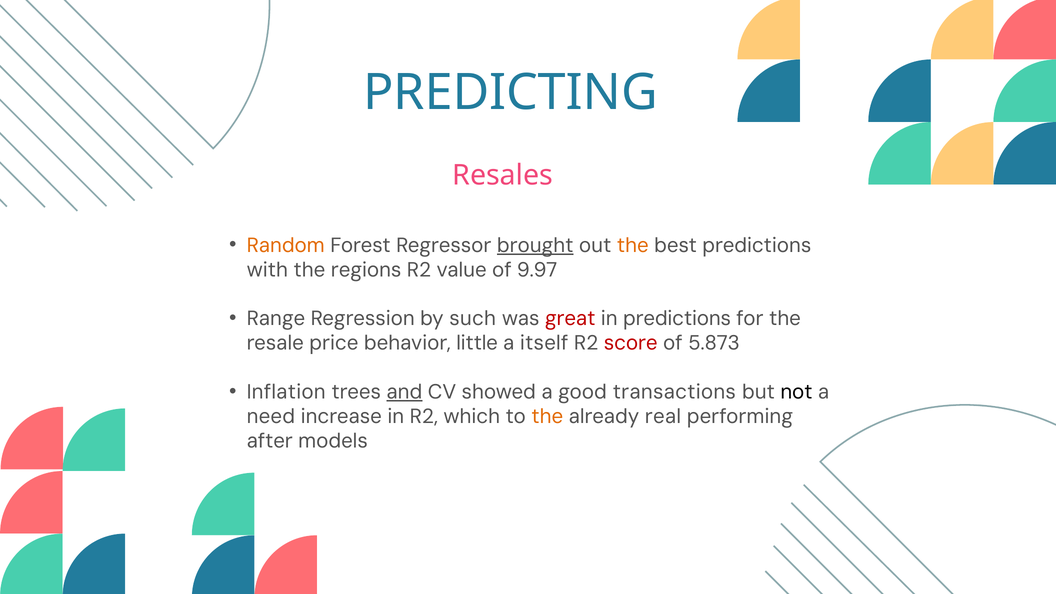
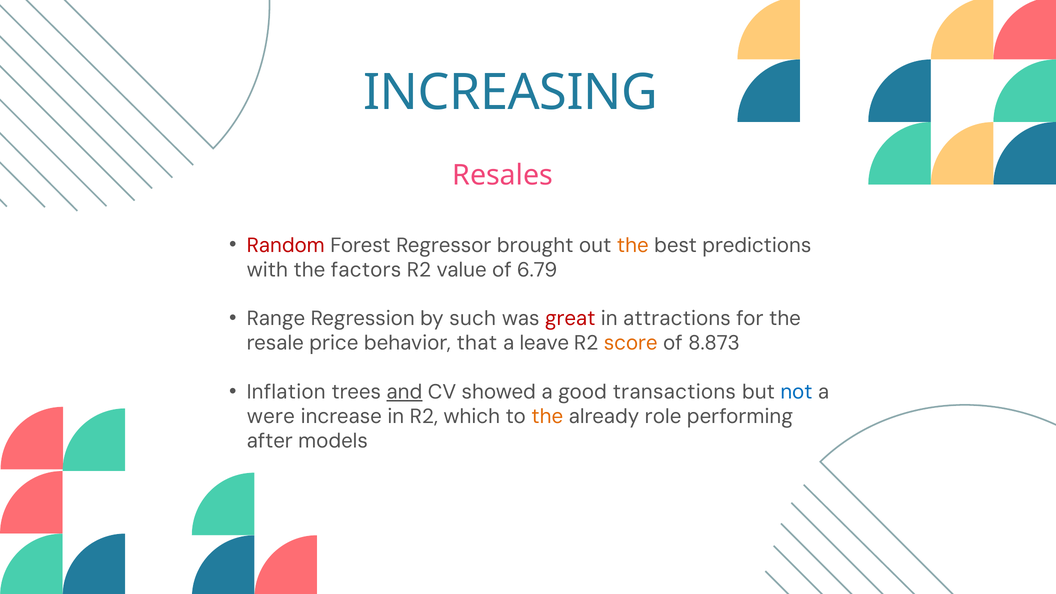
PREDICTING: PREDICTING -> INCREASING (511, 92)
Random colour: orange -> red (286, 245)
brought underline: present -> none (535, 245)
regions: regions -> factors (366, 270)
9.97: 9.97 -> 6.79 (537, 270)
in predictions: predictions -> attractions (677, 319)
little: little -> that (477, 343)
itself: itself -> leave (544, 343)
score colour: red -> orange (631, 343)
5.873: 5.873 -> 8.873 (714, 343)
not colour: black -> blue (796, 392)
need: need -> were (271, 416)
real: real -> role (663, 416)
